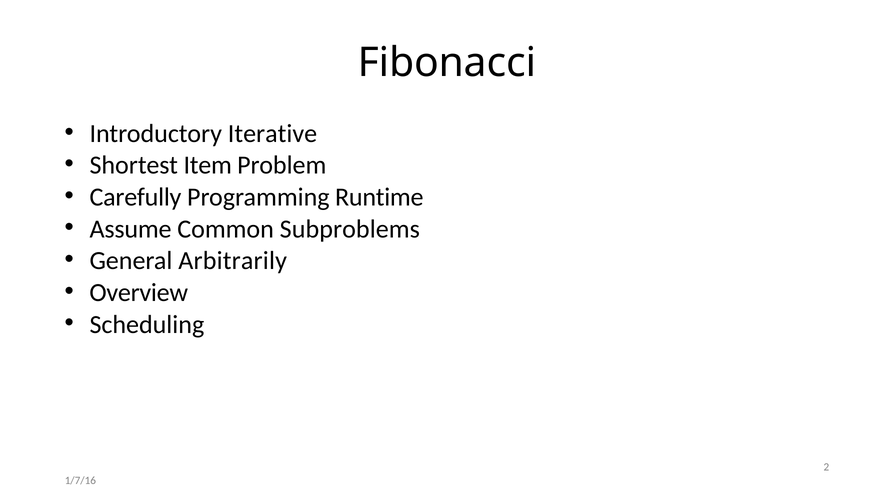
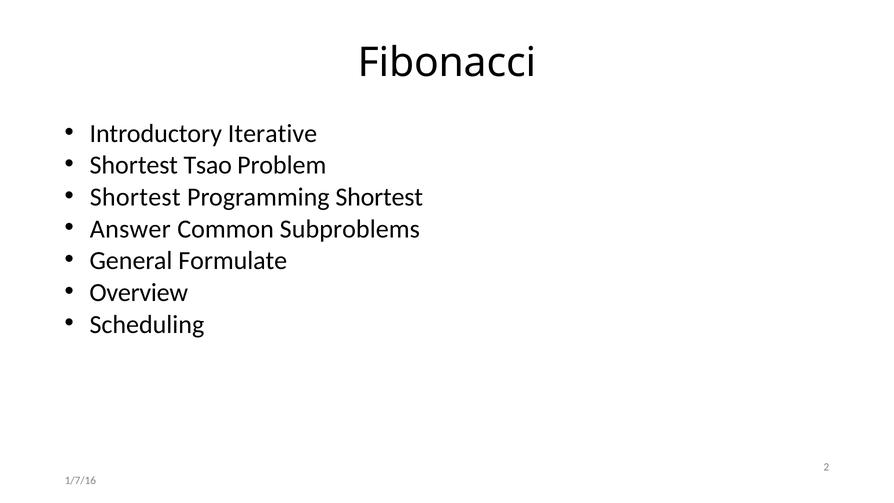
Item: Item -> Tsao (208, 165)
Carefully: Carefully -> Shortest (135, 197)
Programming Runtime: Runtime -> Shortest (379, 197)
Assume: Assume -> Answer (130, 229)
Arbitrarily: Arbitrarily -> Formulate (233, 261)
